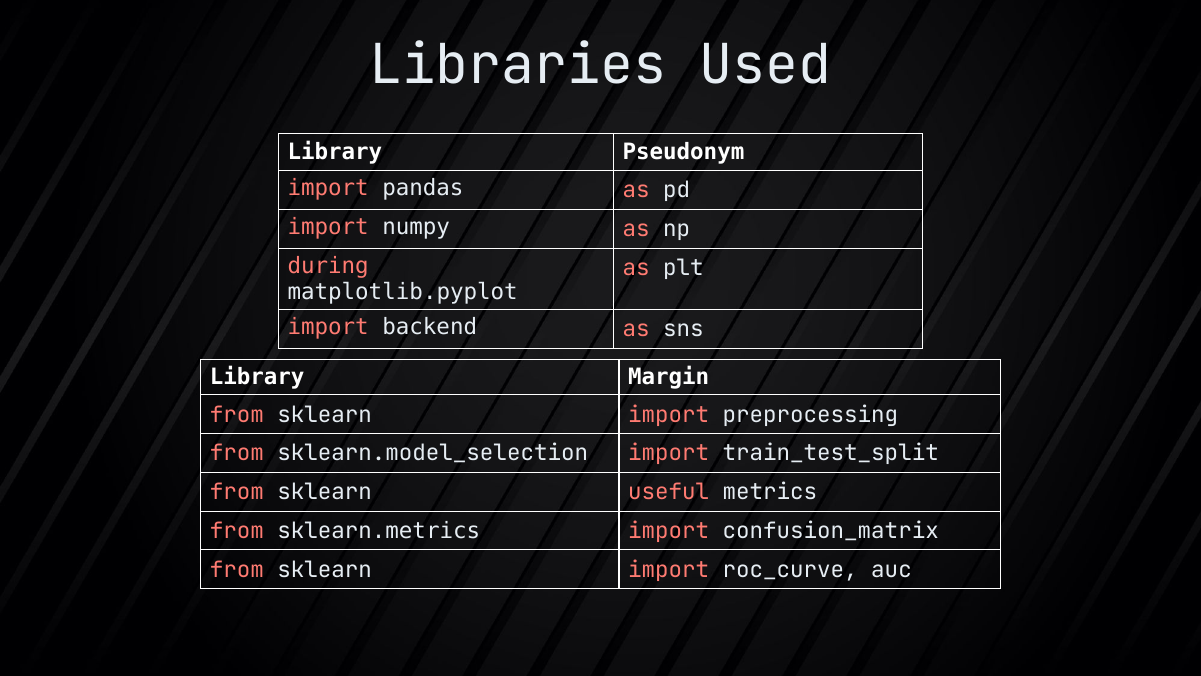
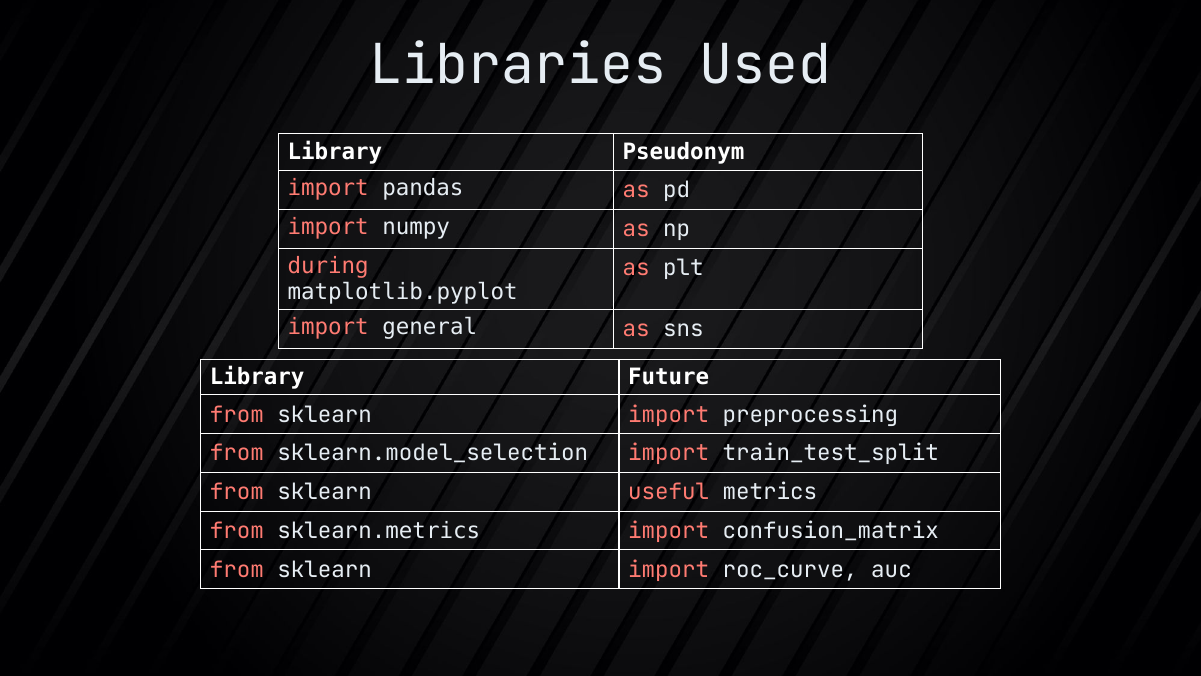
backend: backend -> general (430, 327)
Margin: Margin -> Future (669, 377)
